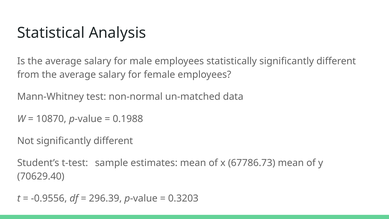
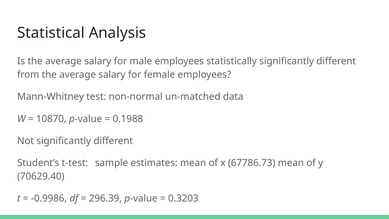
-0.9556: -0.9556 -> -0.9986 (49, 198)
